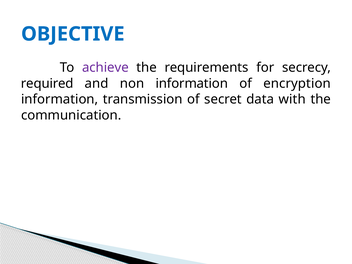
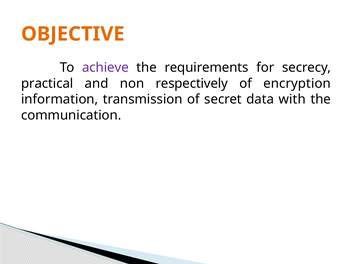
OBJECTIVE colour: blue -> orange (73, 34)
required: required -> practical (47, 83)
non information: information -> respectively (192, 83)
